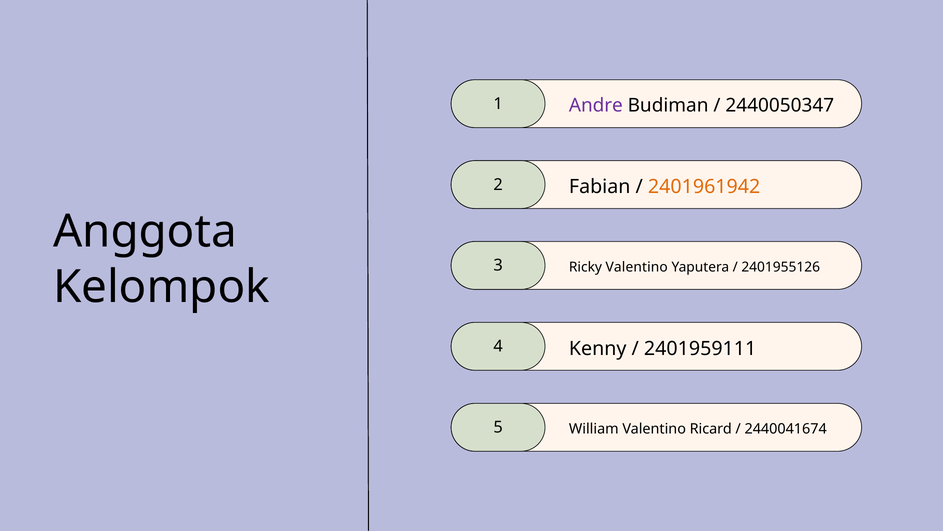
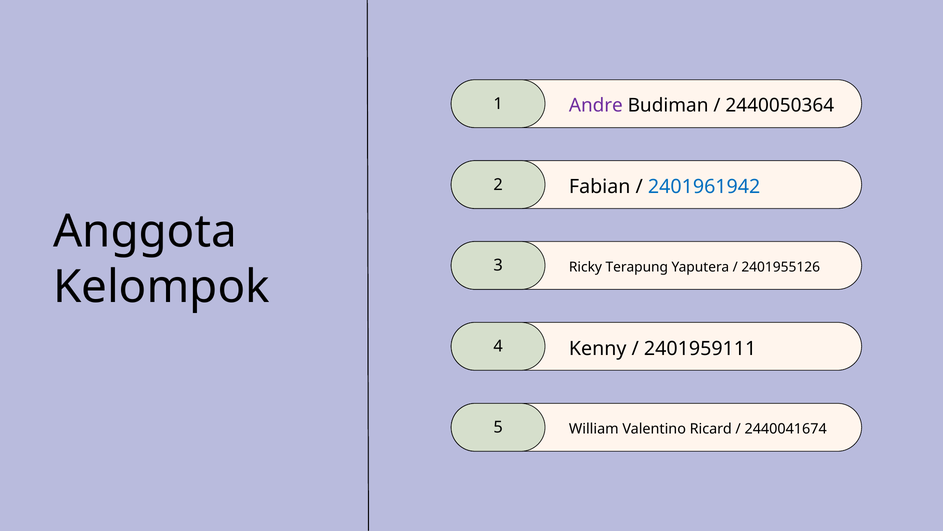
2440050347: 2440050347 -> 2440050364 (780, 106)
2401961942 colour: orange -> blue (704, 187)
Ricky Valentino: Valentino -> Terapung (637, 267)
